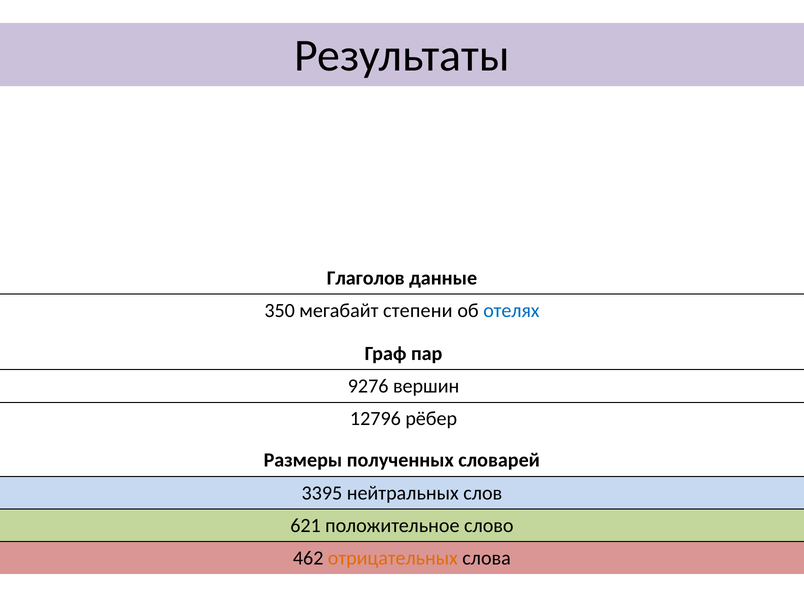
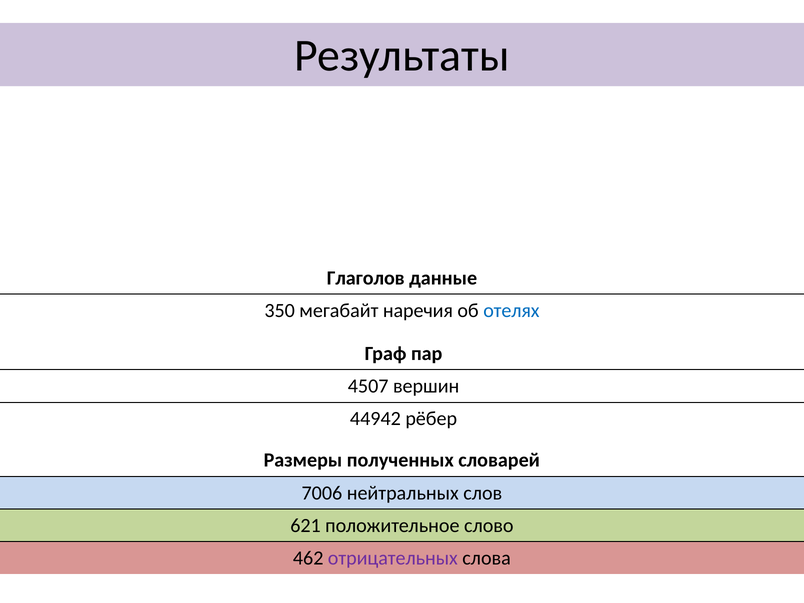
степени: степени -> наречия (418, 311)
9276: 9276 -> 4507 (368, 386)
12796: 12796 -> 44942 (375, 419)
3395: 3395 -> 7006 (322, 493)
отрицательных colour: orange -> purple (393, 558)
